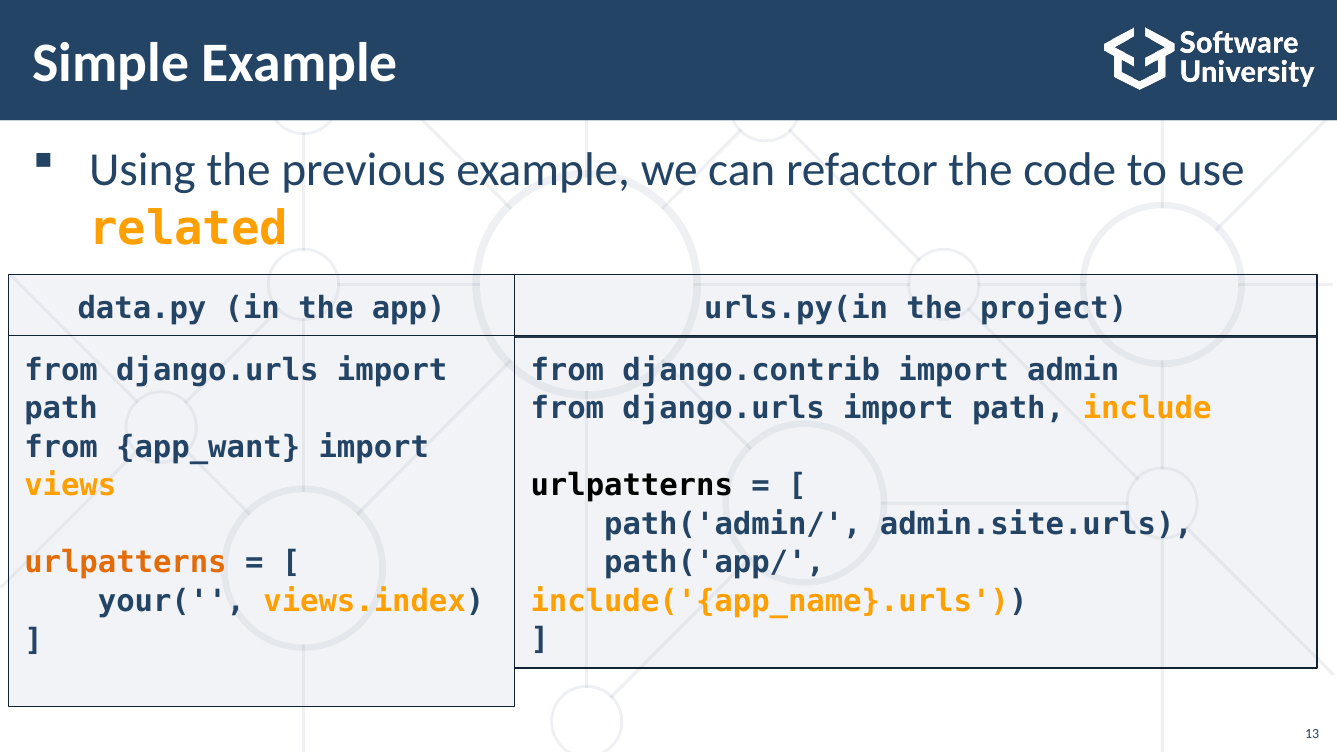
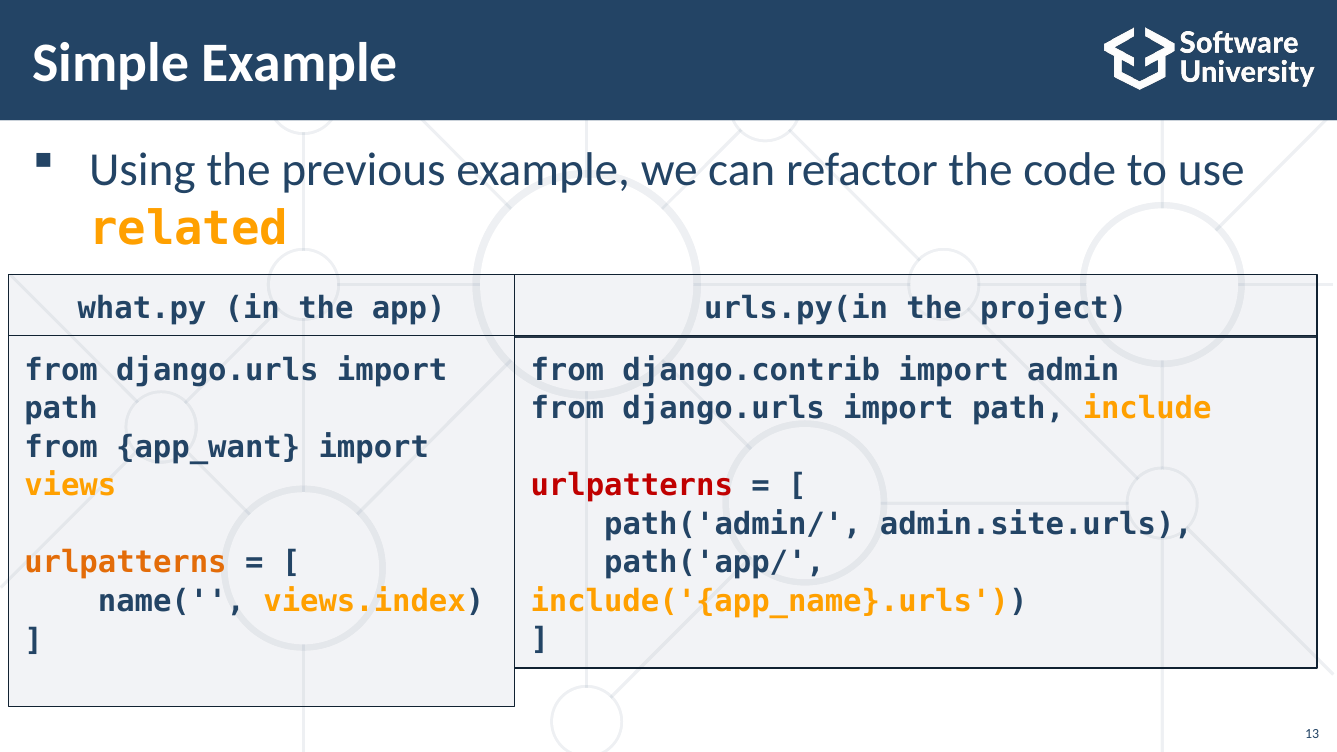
data.py: data.py -> what.py (142, 309)
urlpatterns colour: black -> red (632, 486)
your(: your( -> name( (171, 601)
